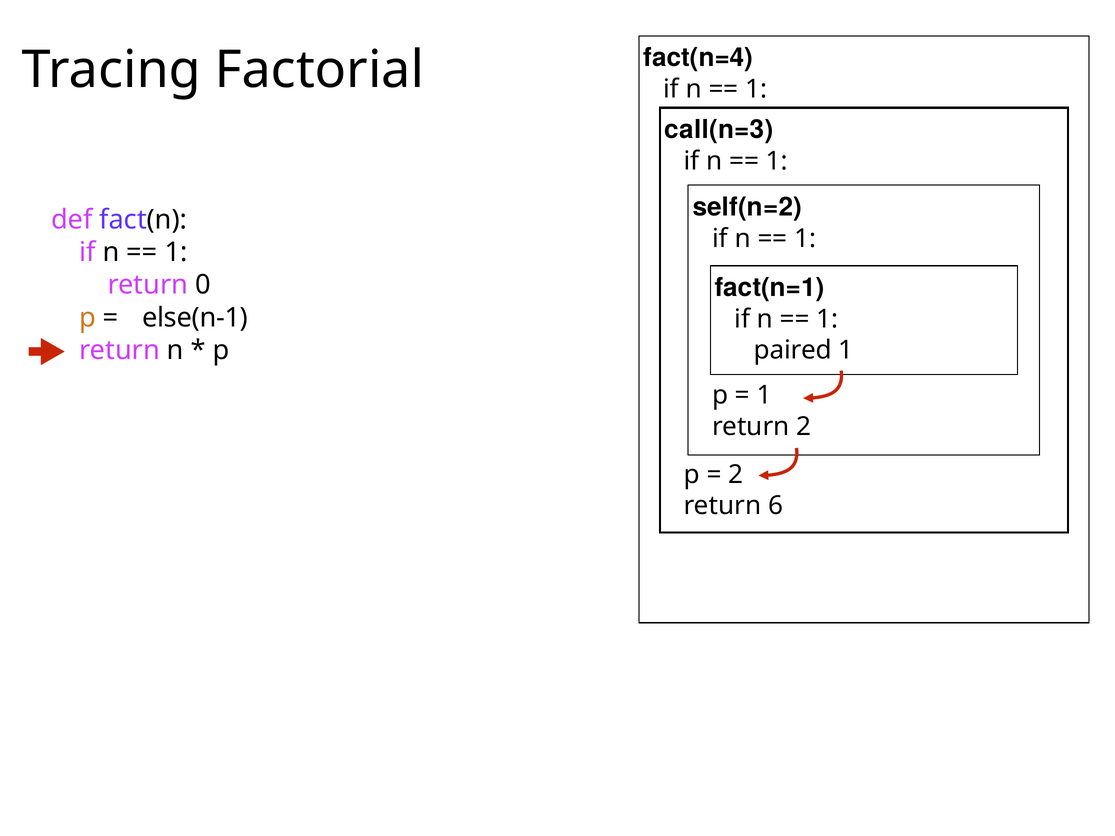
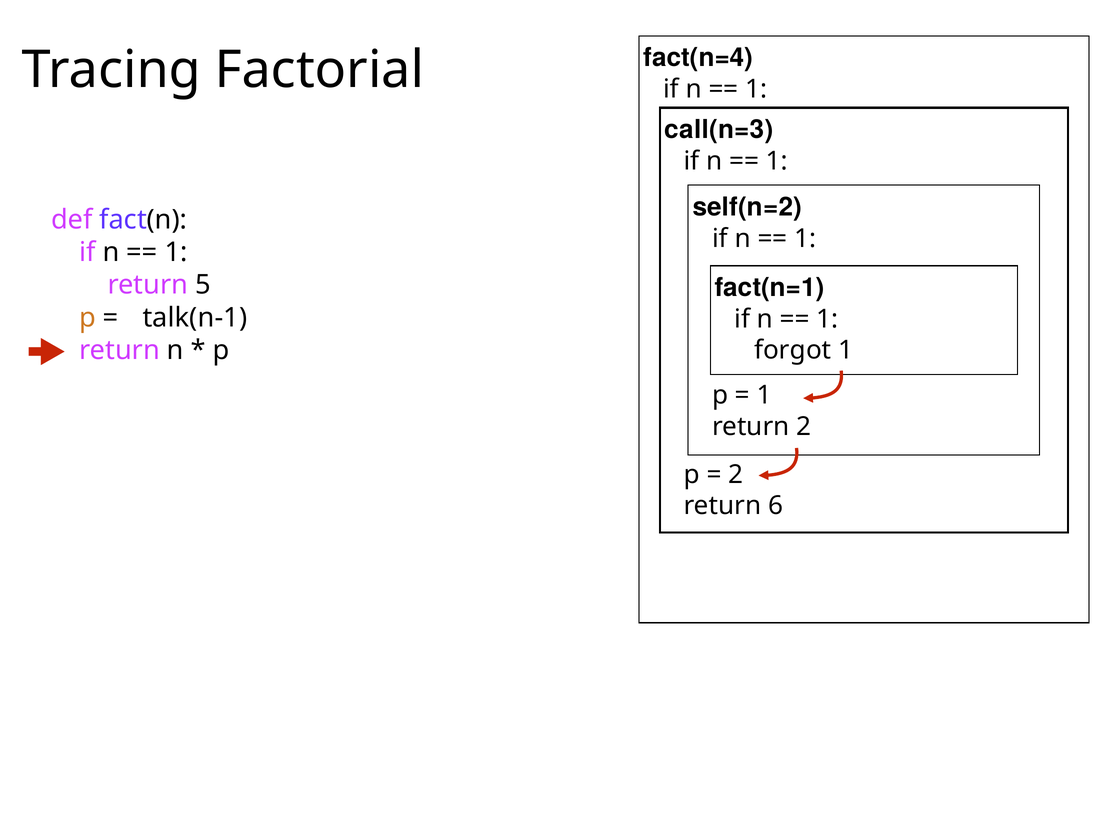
0: 0 -> 5 (203, 285)
else(n-1: else(n-1 -> talk(n-1 (195, 318)
paired: paired -> forgot (793, 350)
